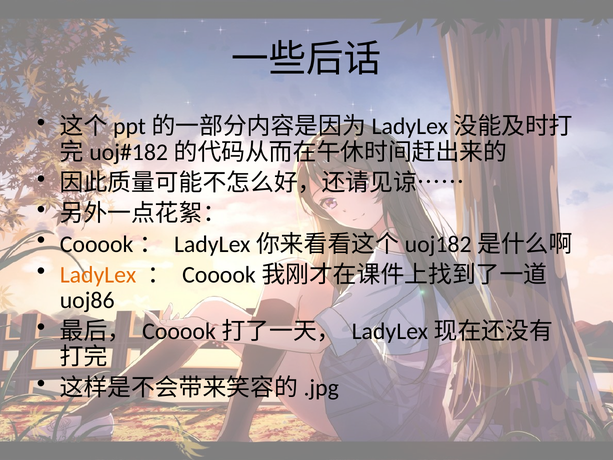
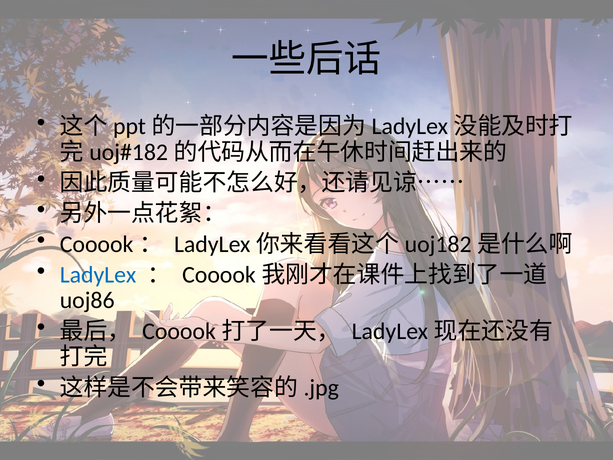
LadyLex colour: orange -> blue (98, 275)
